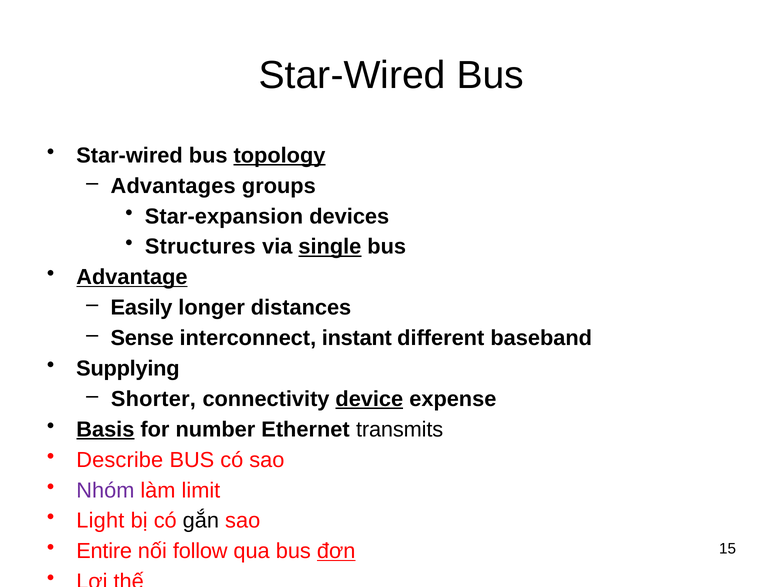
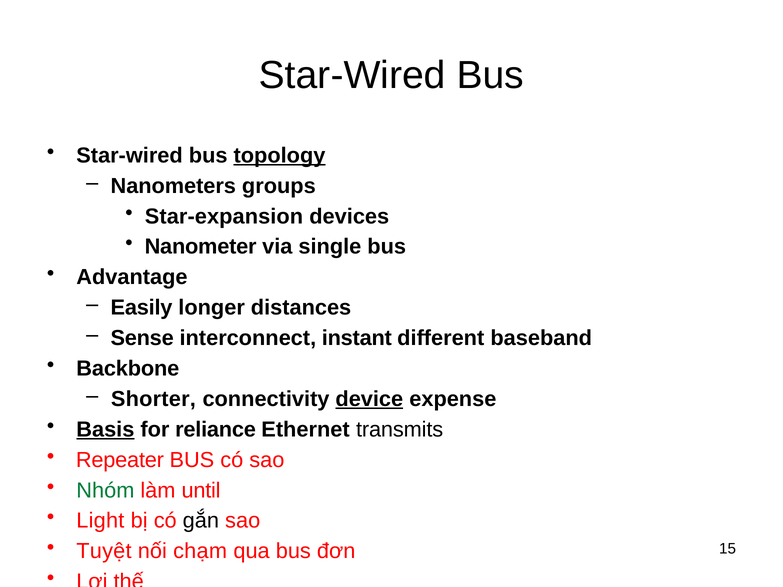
Advantages: Advantages -> Nanometers (173, 186)
Structures: Structures -> Nanometer (201, 247)
single underline: present -> none (330, 247)
Advantage underline: present -> none (132, 277)
Supplying: Supplying -> Backbone (128, 369)
number: number -> reliance (216, 430)
Describe: Describe -> Repeater (120, 460)
Nhóm colour: purple -> green (105, 491)
limit: limit -> until (201, 491)
Entire: Entire -> Tuyệt (104, 551)
follow: follow -> chạm (200, 551)
đơn underline: present -> none (336, 551)
